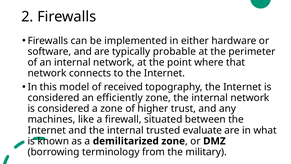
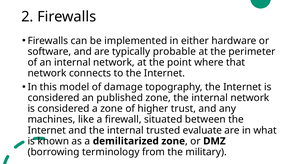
received: received -> damage (123, 87)
efficiently: efficiently -> published (120, 98)
